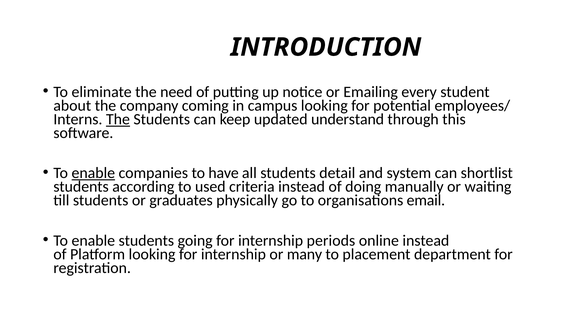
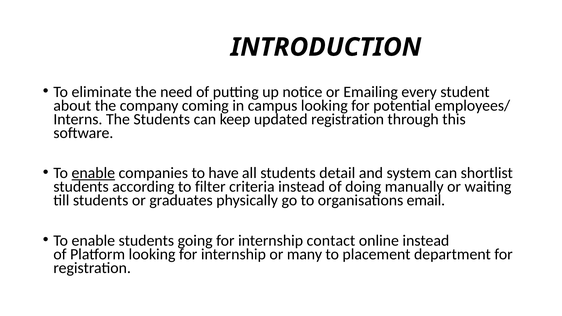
The underline: present -> none (118, 119)
updated understand: understand -> registration (348, 119)
used: used -> filter (210, 187)
periods: periods -> contact (331, 241)
